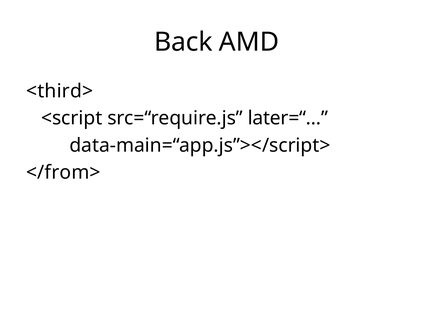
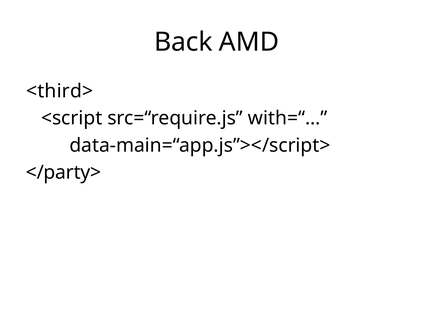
later=“…: later=“… -> with=“… (288, 118)
</from>: </from> -> </party> (64, 172)
